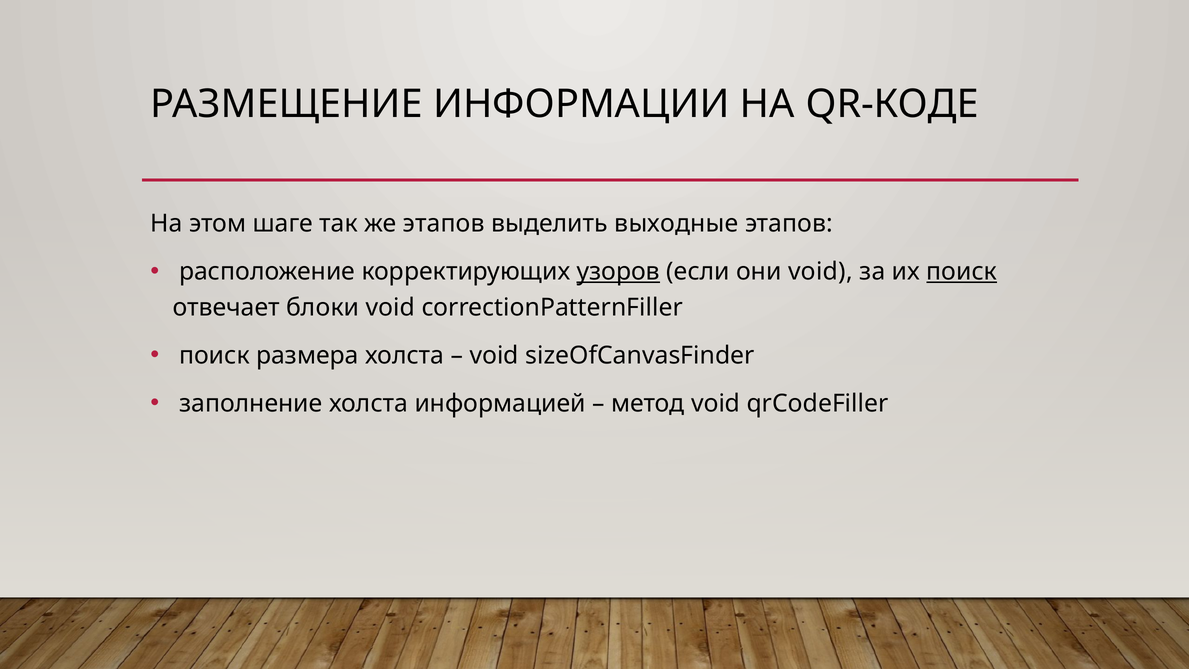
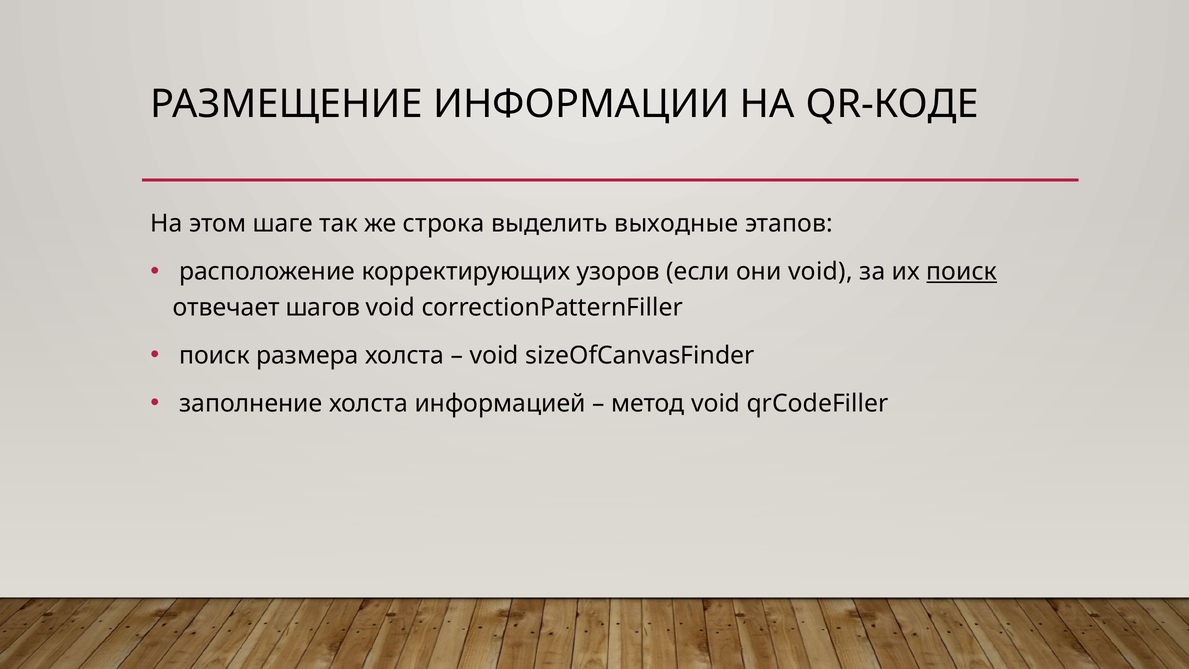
же этапов: этапов -> строка (444, 224)
узоров underline: present -> none (618, 272)
блоки: блоки -> шагов (323, 307)
